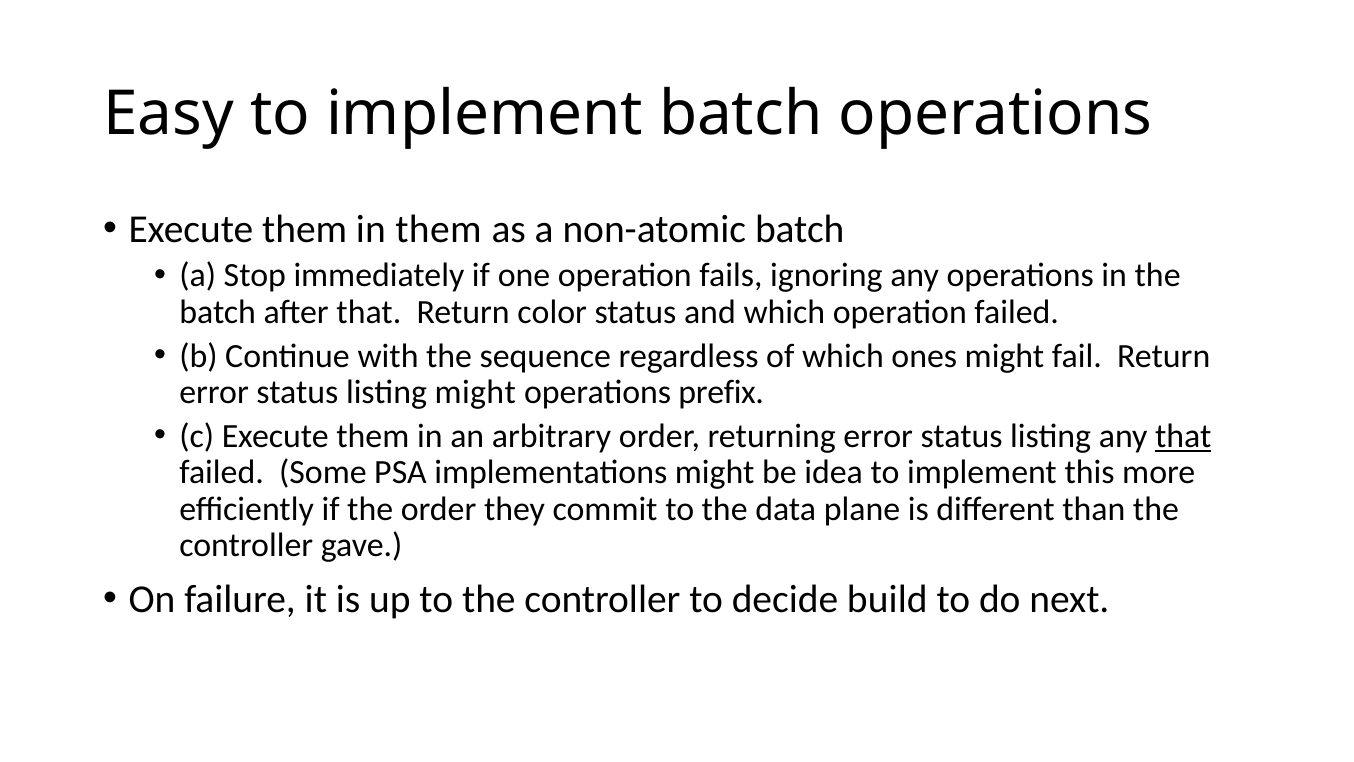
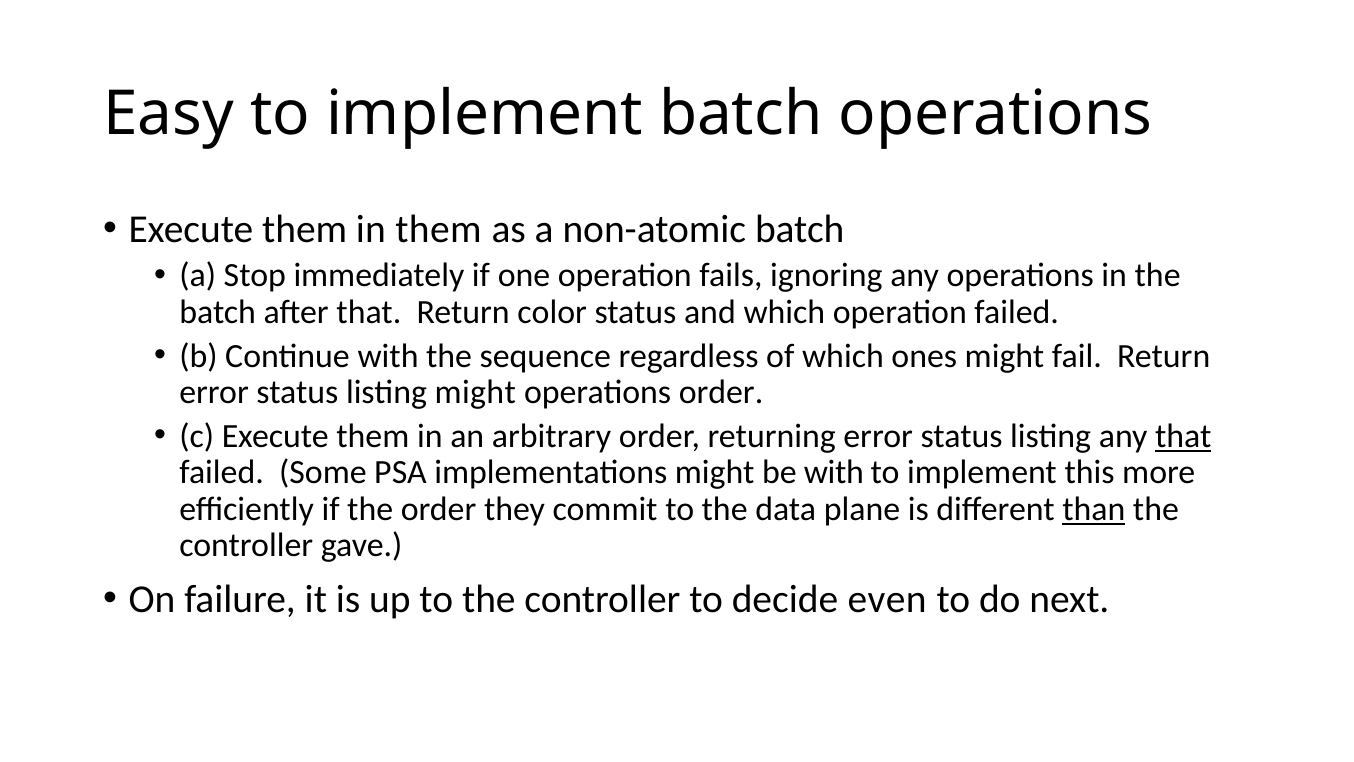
operations prefix: prefix -> order (721, 392)
be idea: idea -> with (834, 472)
than underline: none -> present (1094, 509)
build: build -> even (887, 599)
